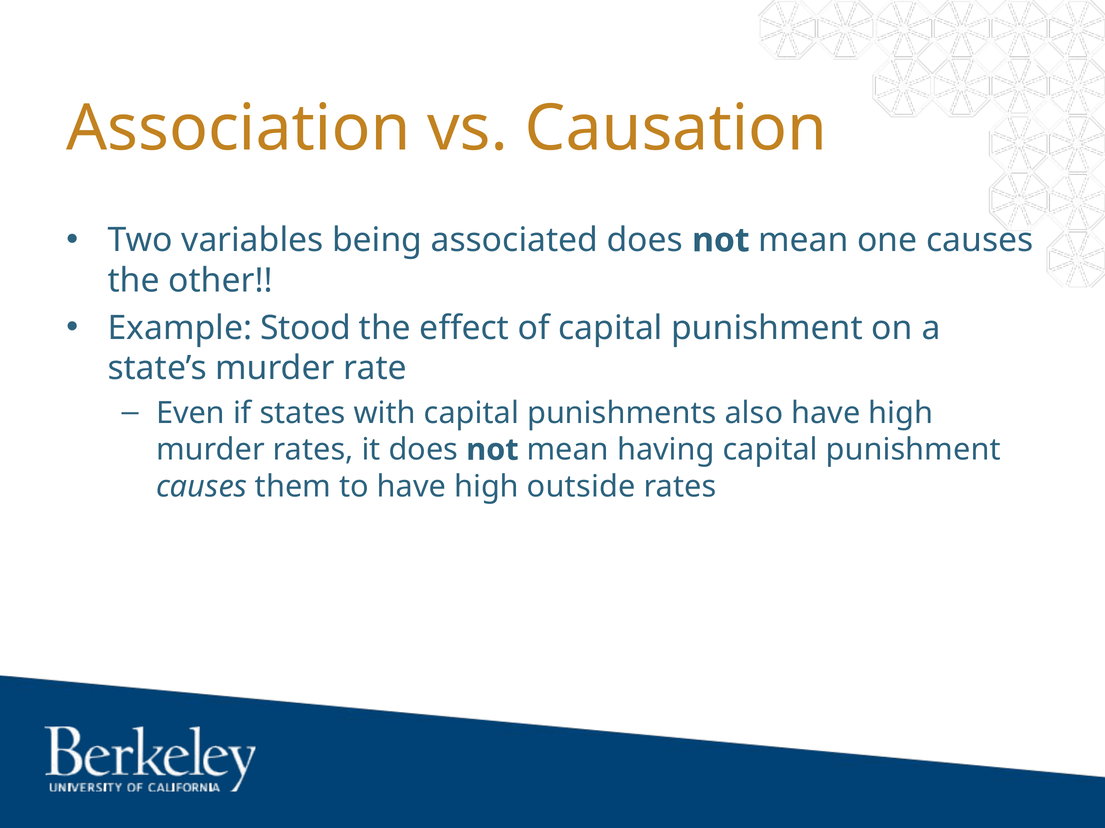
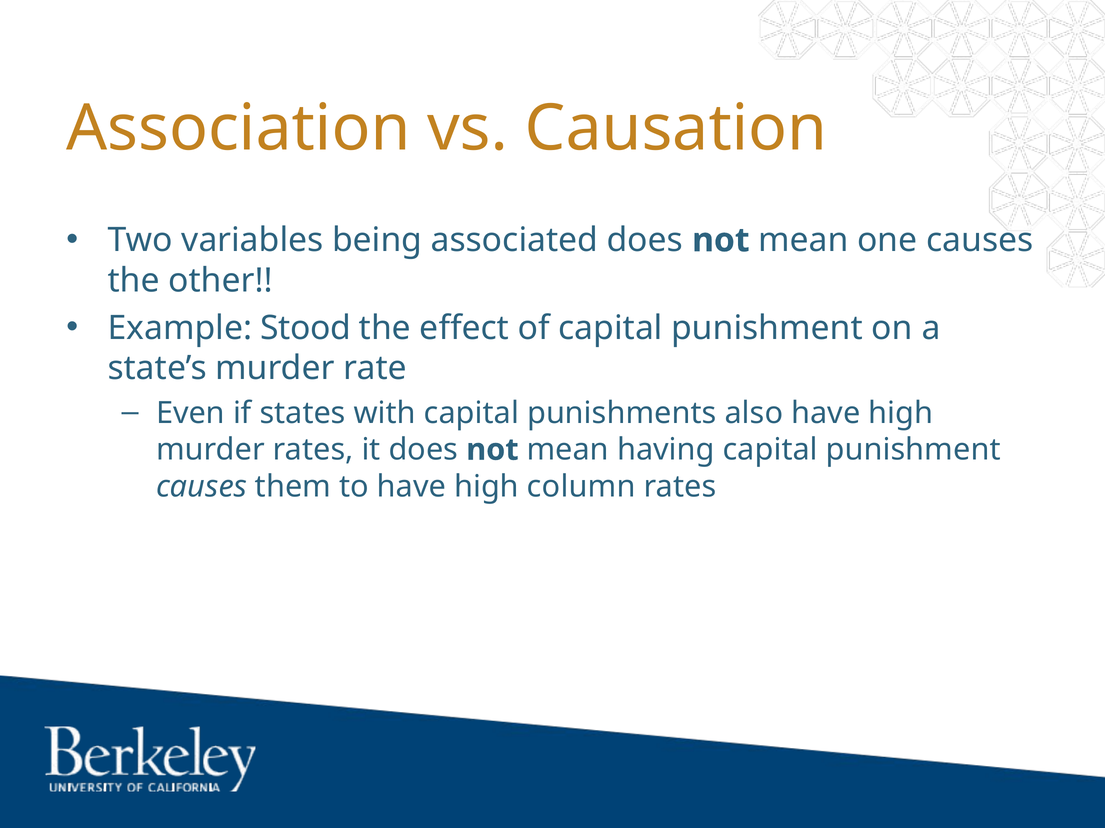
outside: outside -> column (581, 487)
